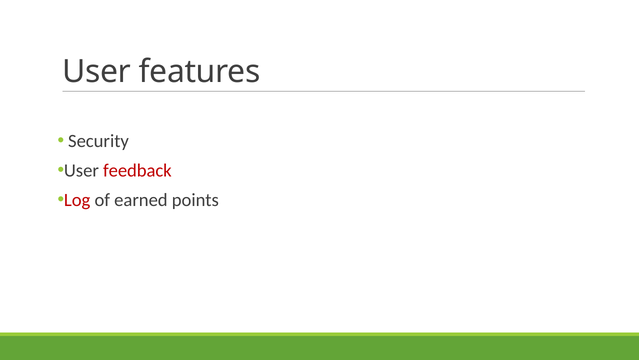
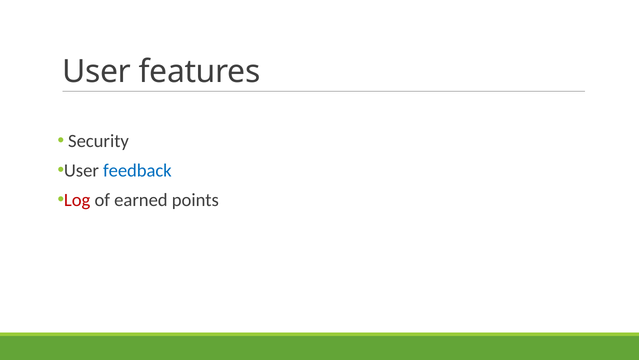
feedback colour: red -> blue (137, 170)
